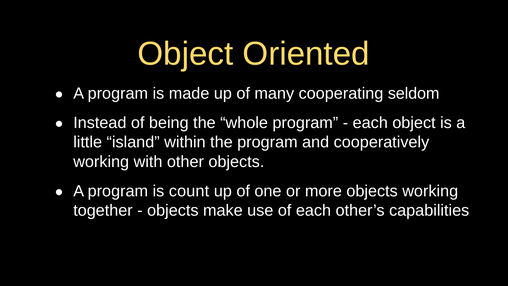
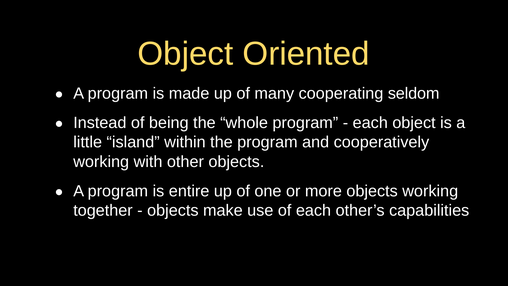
count: count -> entire (189, 191)
